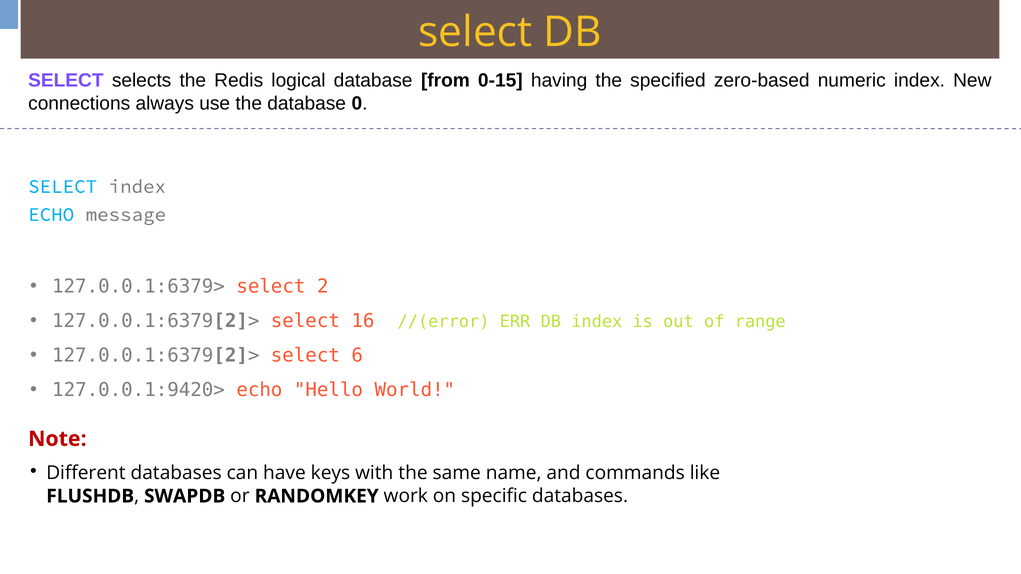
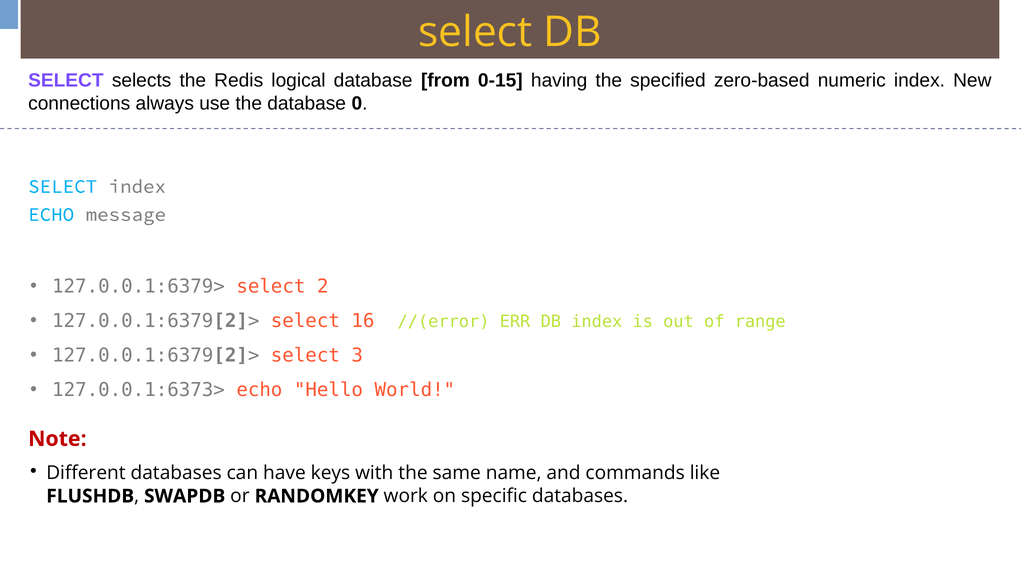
6: 6 -> 3 (357, 356)
127.0.0.1:9420>: 127.0.0.1:9420> -> 127.0.0.1:6373> (139, 390)
